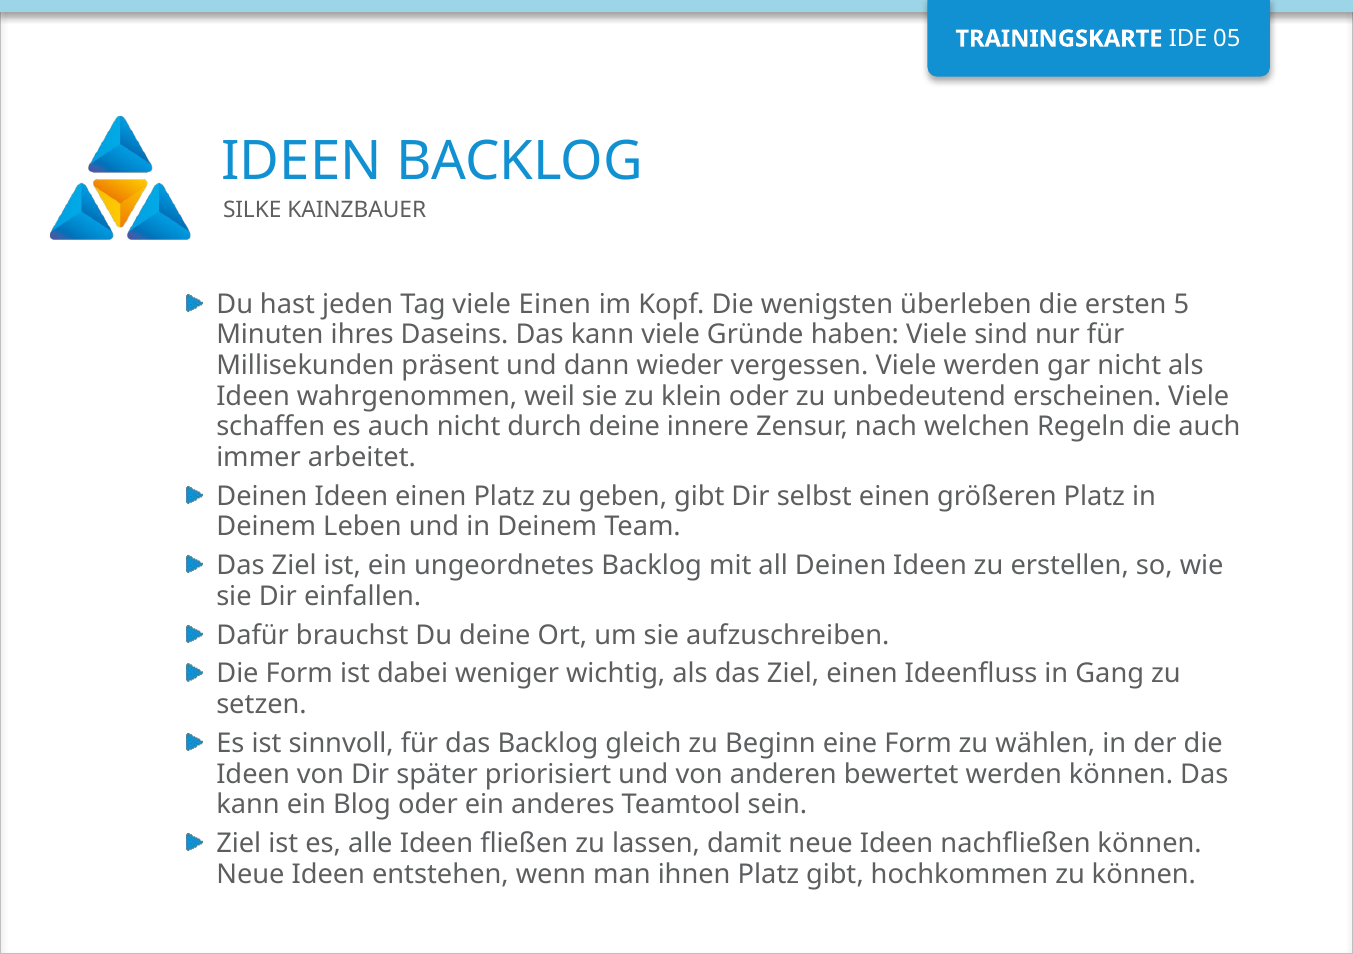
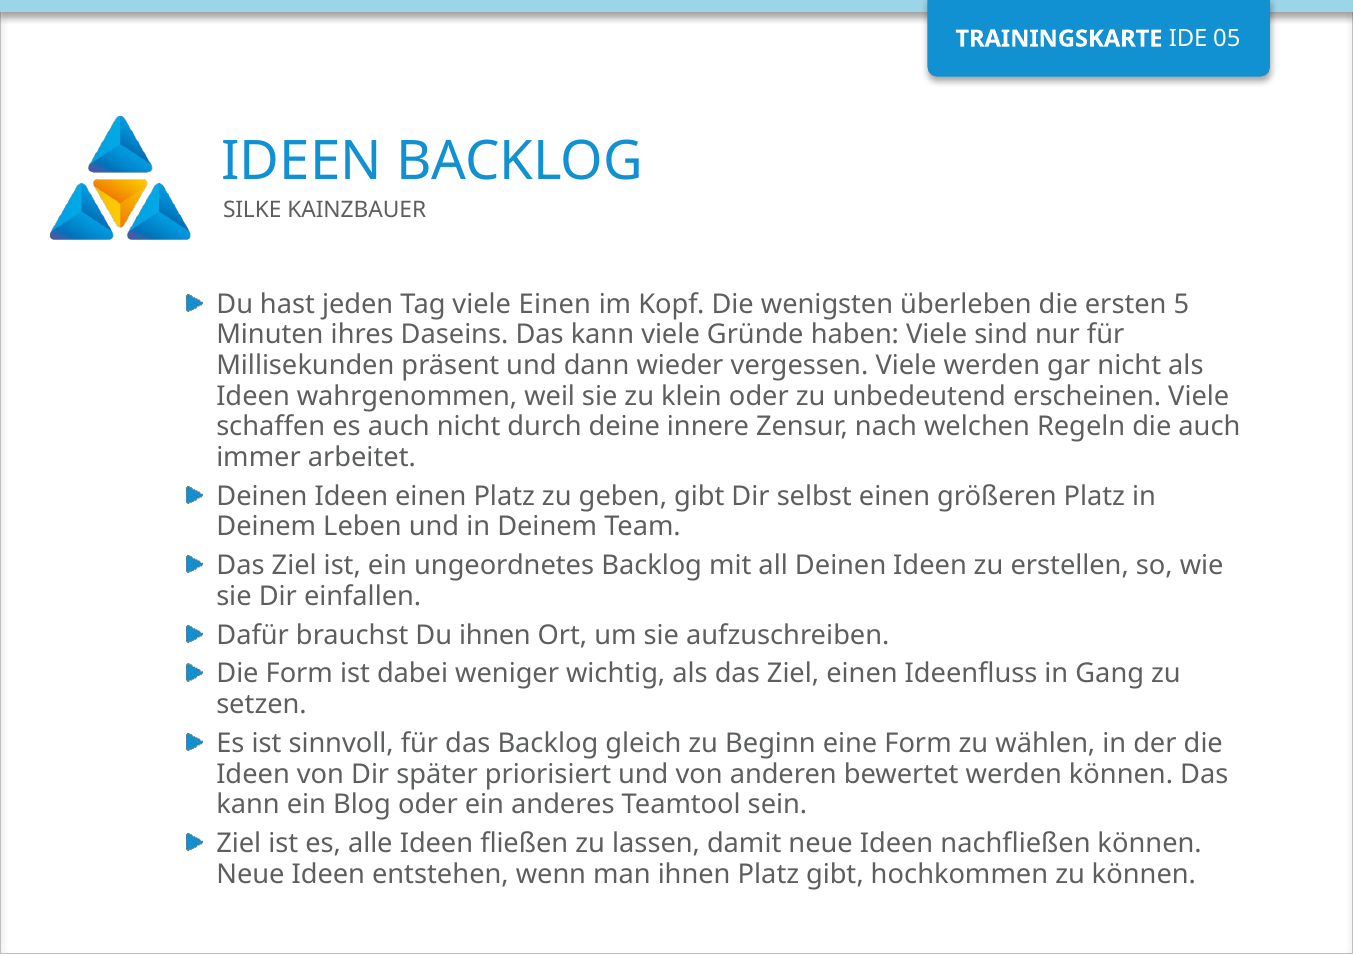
Du deine: deine -> ihnen (495, 635)
